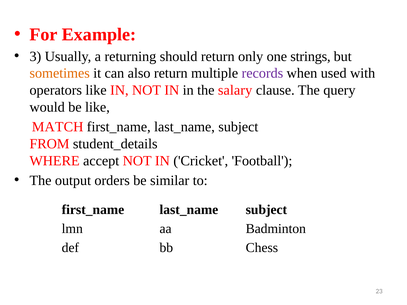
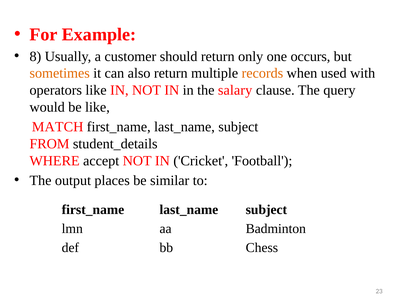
3: 3 -> 8 (35, 56)
returning: returning -> customer (130, 56)
strings: strings -> occurs (310, 56)
records colour: purple -> orange (262, 73)
orders: orders -> places (112, 181)
